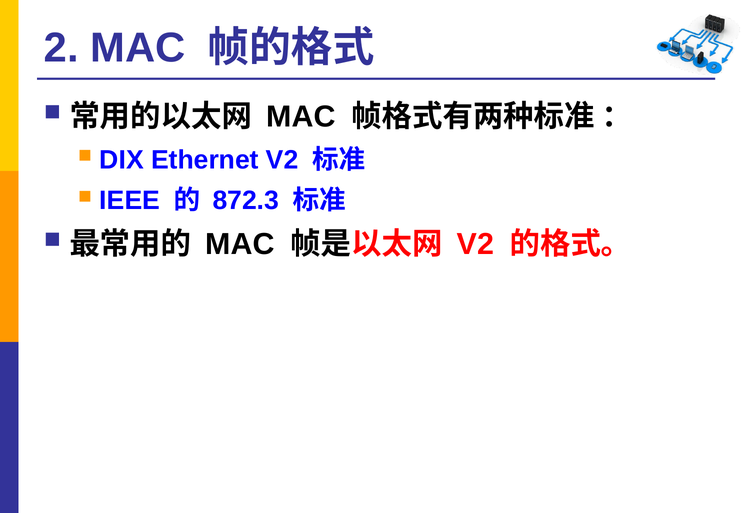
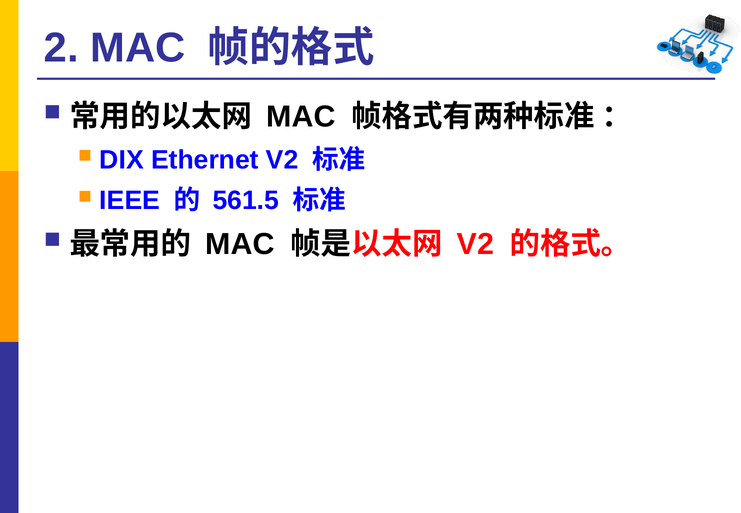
872.3: 872.3 -> 561.5 (246, 201)
